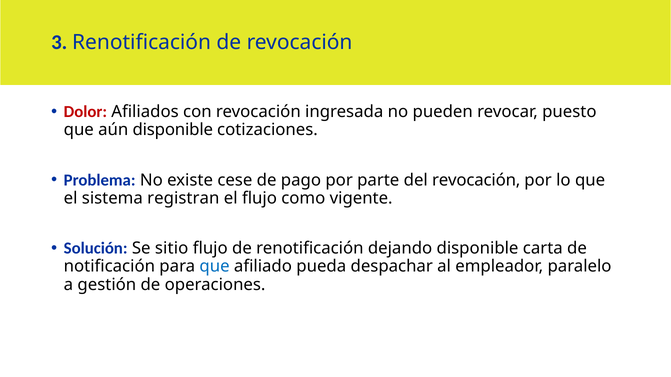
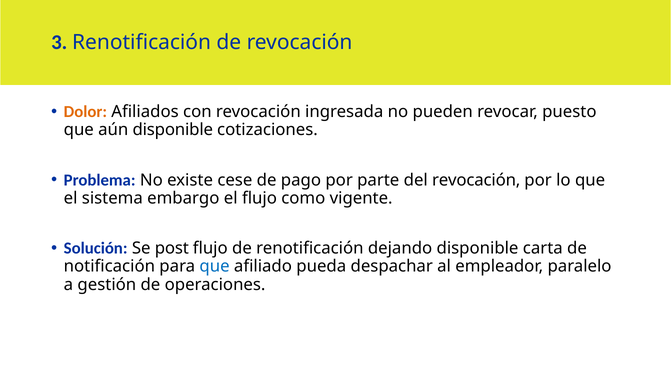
Dolor colour: red -> orange (85, 112)
registran: registran -> embargo (183, 198)
sitio: sitio -> post (172, 249)
